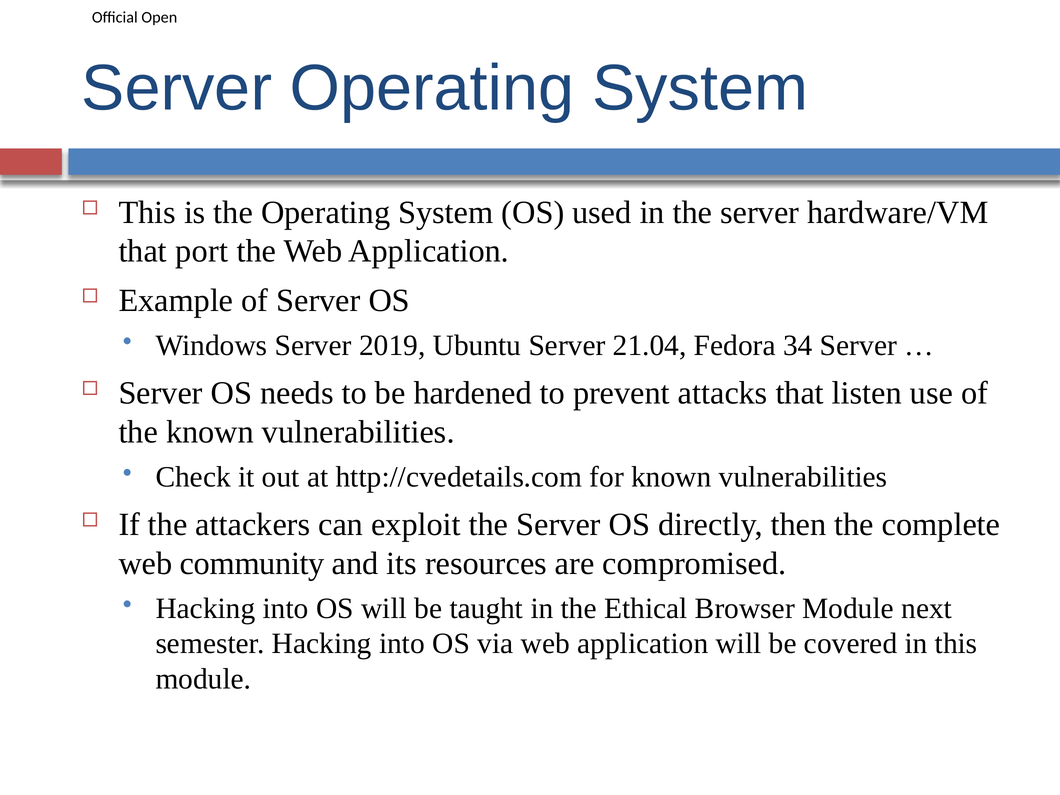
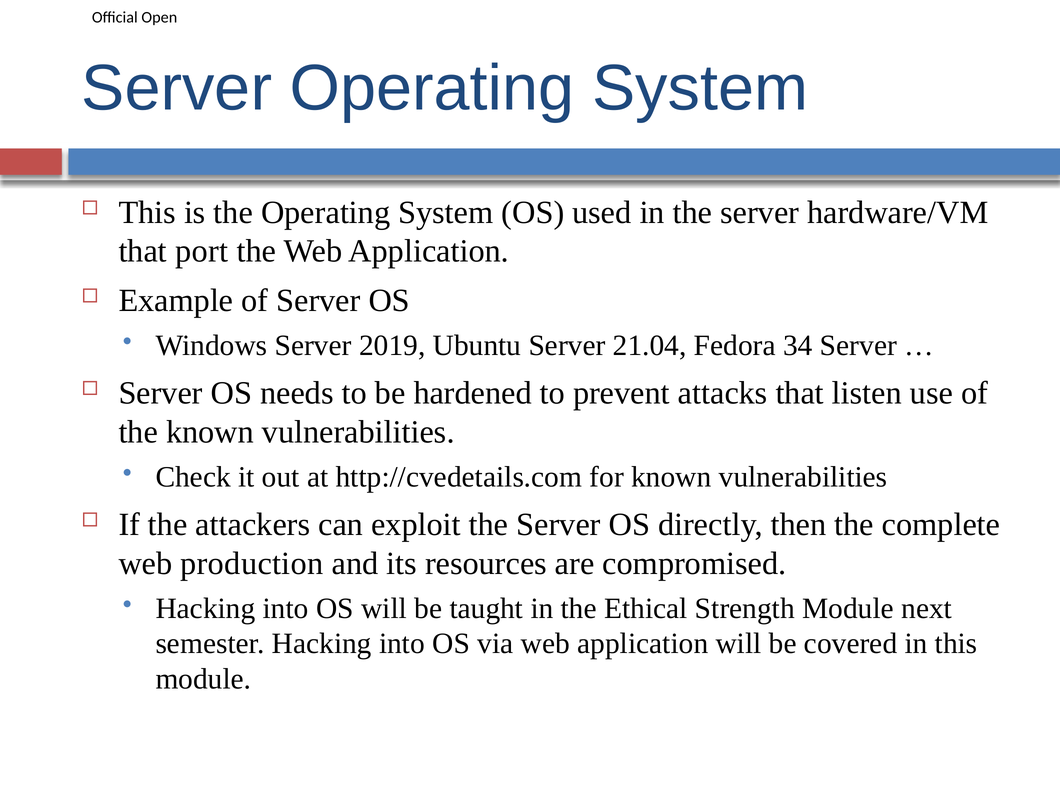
community: community -> production (252, 563)
Browser: Browser -> Strength (745, 608)
